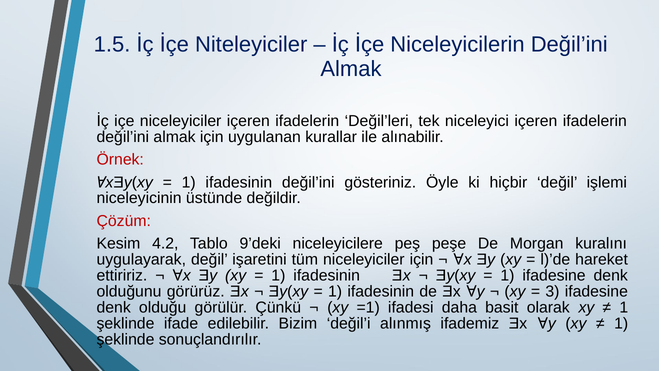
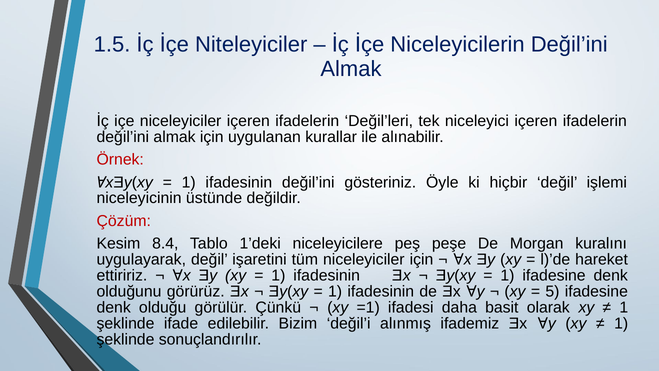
4.2: 4.2 -> 8.4 (165, 243)
9’deki: 9’deki -> 1’deki (260, 243)
3: 3 -> 5 (552, 291)
